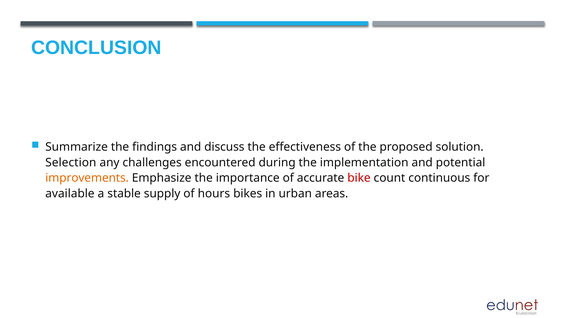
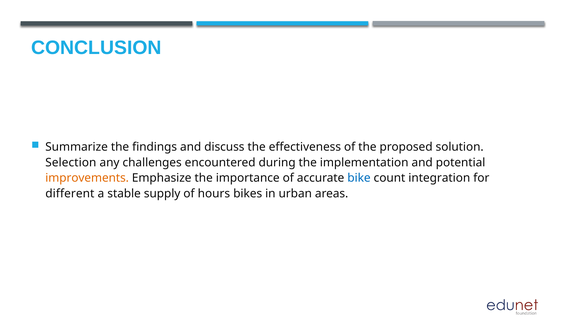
bike colour: red -> blue (359, 178)
continuous: continuous -> integration (439, 178)
available: available -> different (70, 193)
